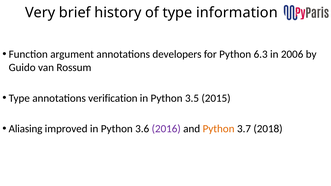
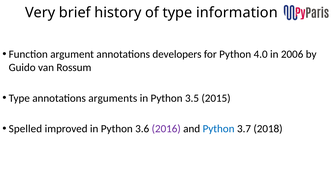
6.3: 6.3 -> 4.0 (261, 54)
verification: verification -> arguments (113, 98)
Aliasing: Aliasing -> Spelled (25, 129)
Python colour: orange -> blue (219, 129)
